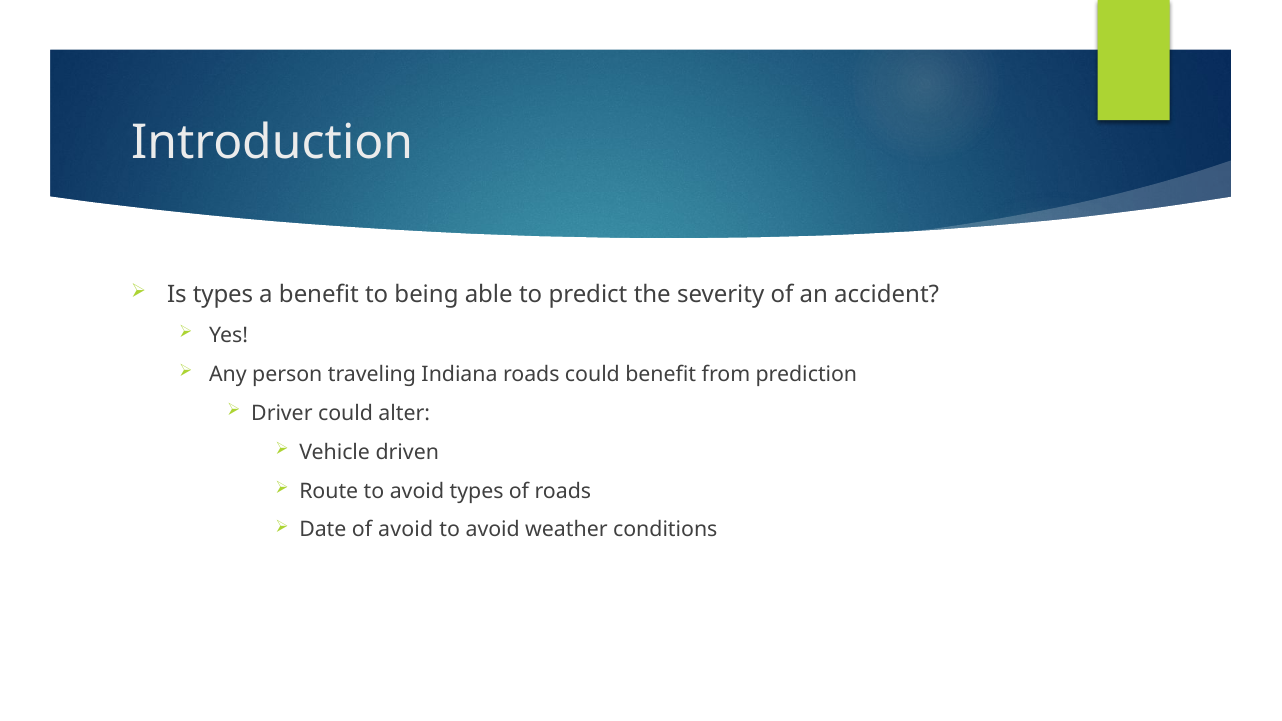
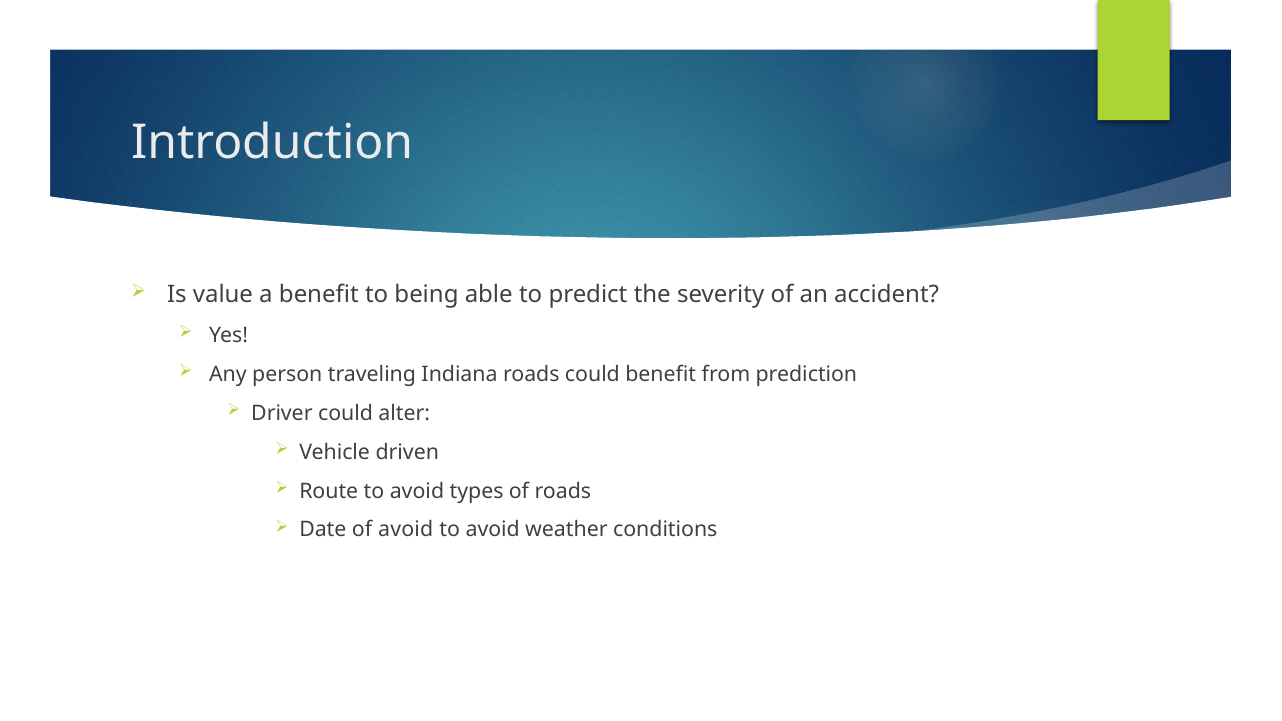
Is types: types -> value (223, 295)
